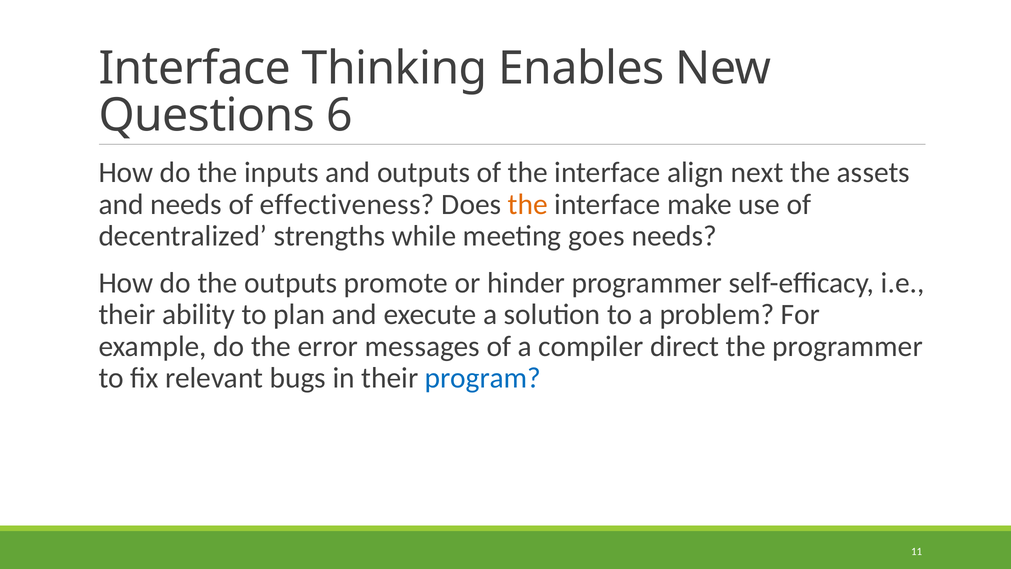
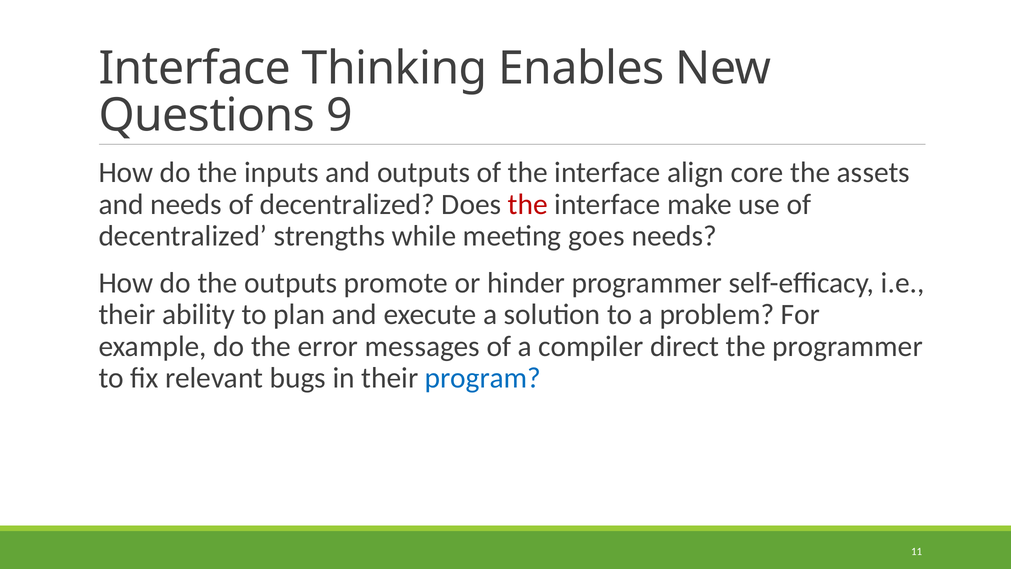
6: 6 -> 9 (339, 115)
next: next -> core (757, 173)
needs of effectiveness: effectiveness -> decentralized (347, 204)
the colour: orange -> red (528, 204)
